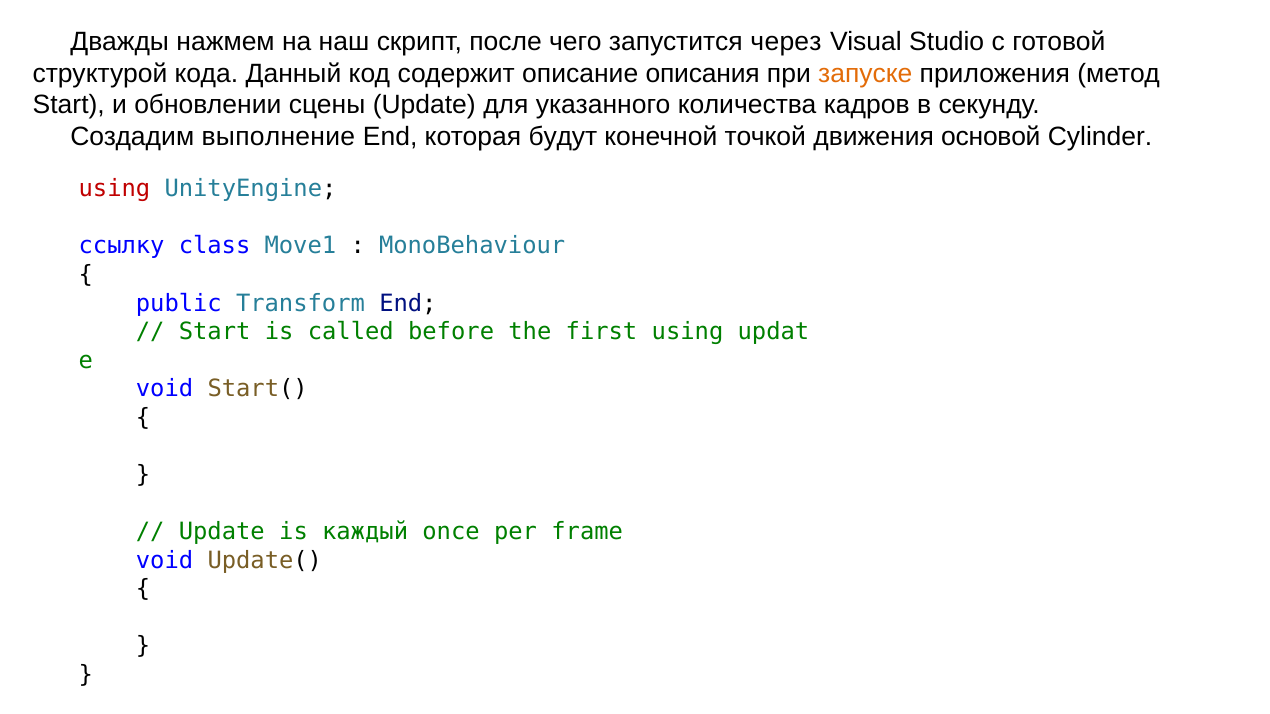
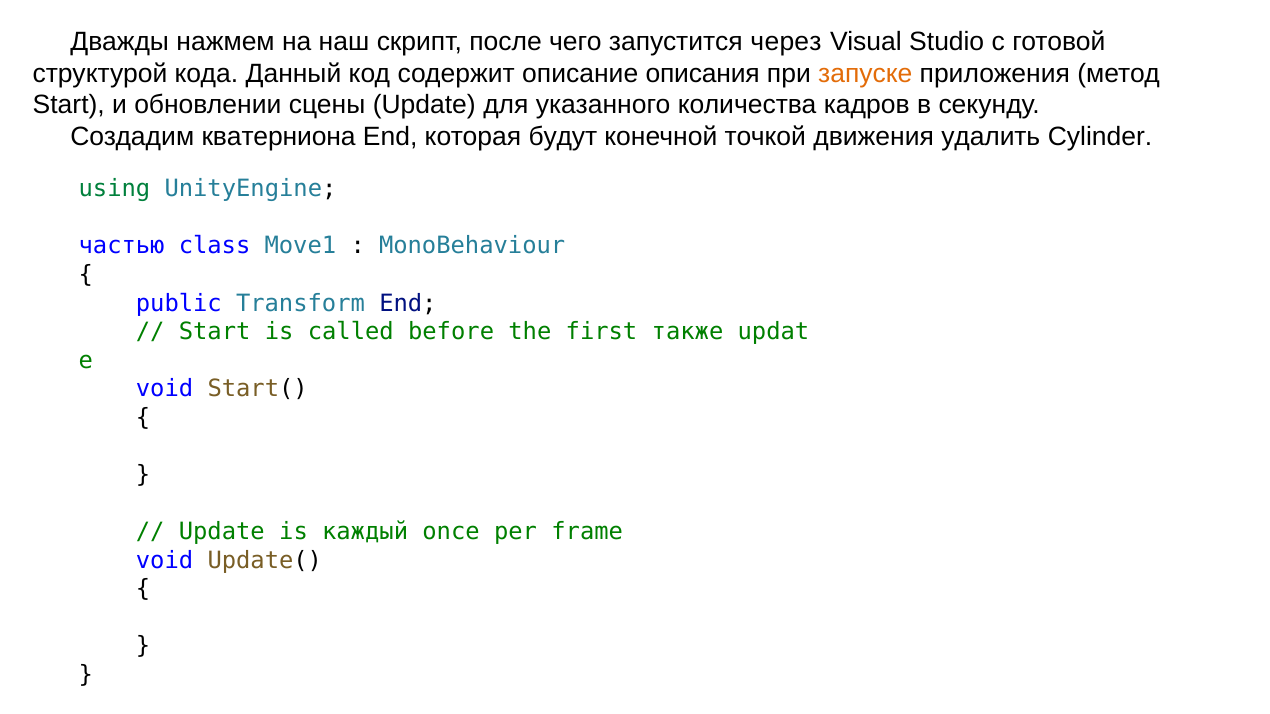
выполнение: выполнение -> кватерниона (279, 137)
основой: основой -> удалить (991, 137)
using colour: red -> green (114, 189)
ссылку: ссылку -> частью (122, 246)
first using: using -> также (688, 332)
